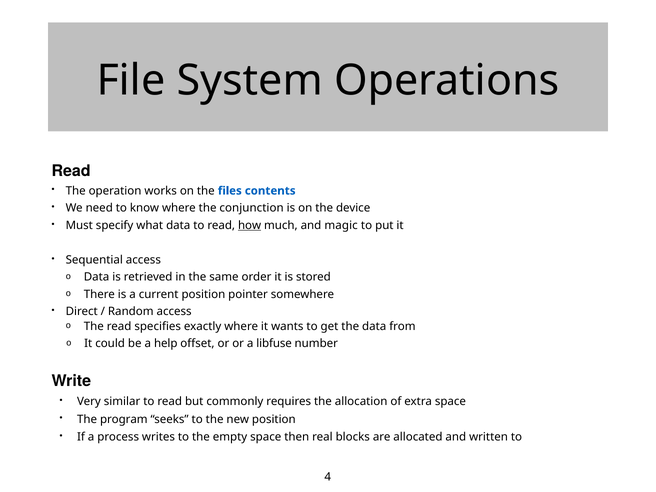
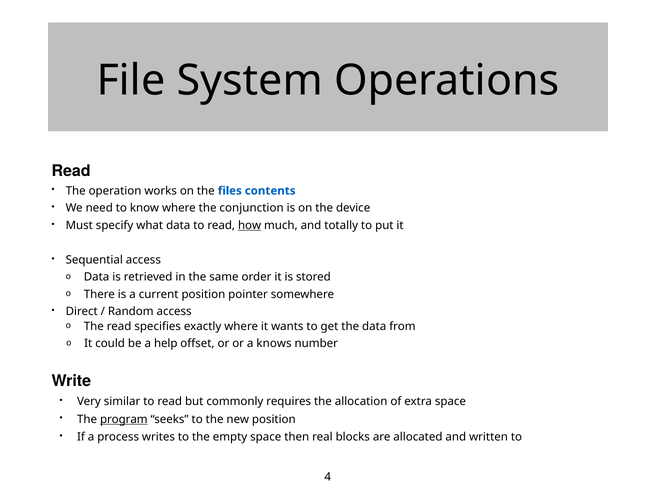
magic: magic -> totally (341, 225)
libfuse: libfuse -> knows (274, 344)
program underline: none -> present (124, 419)
